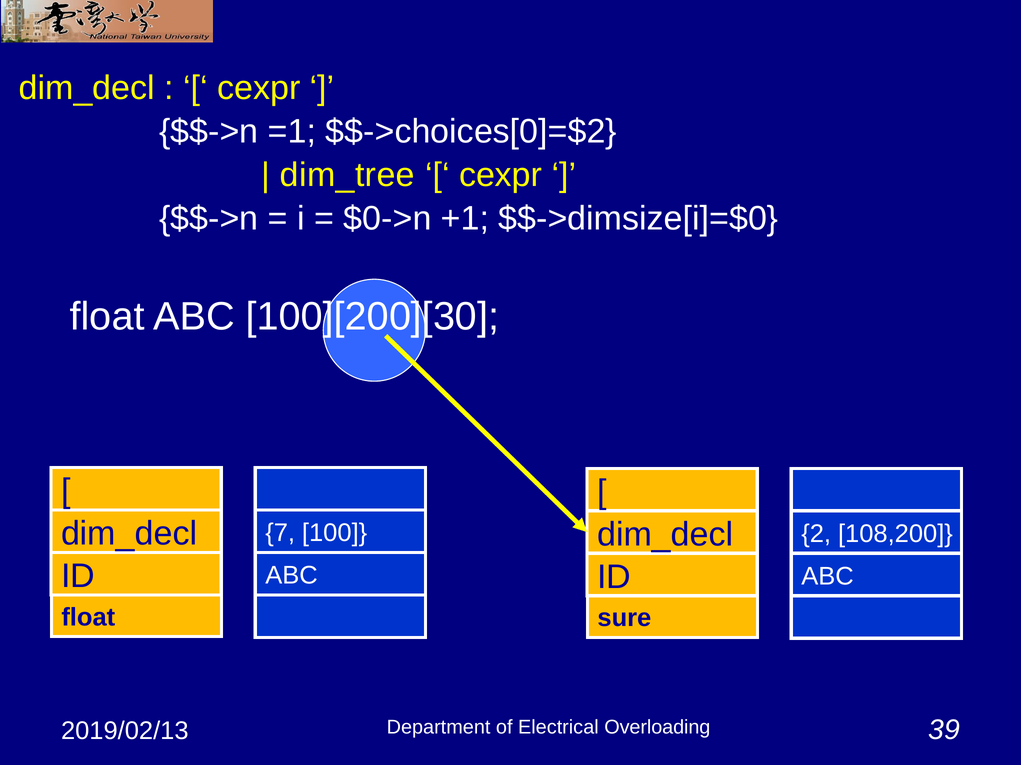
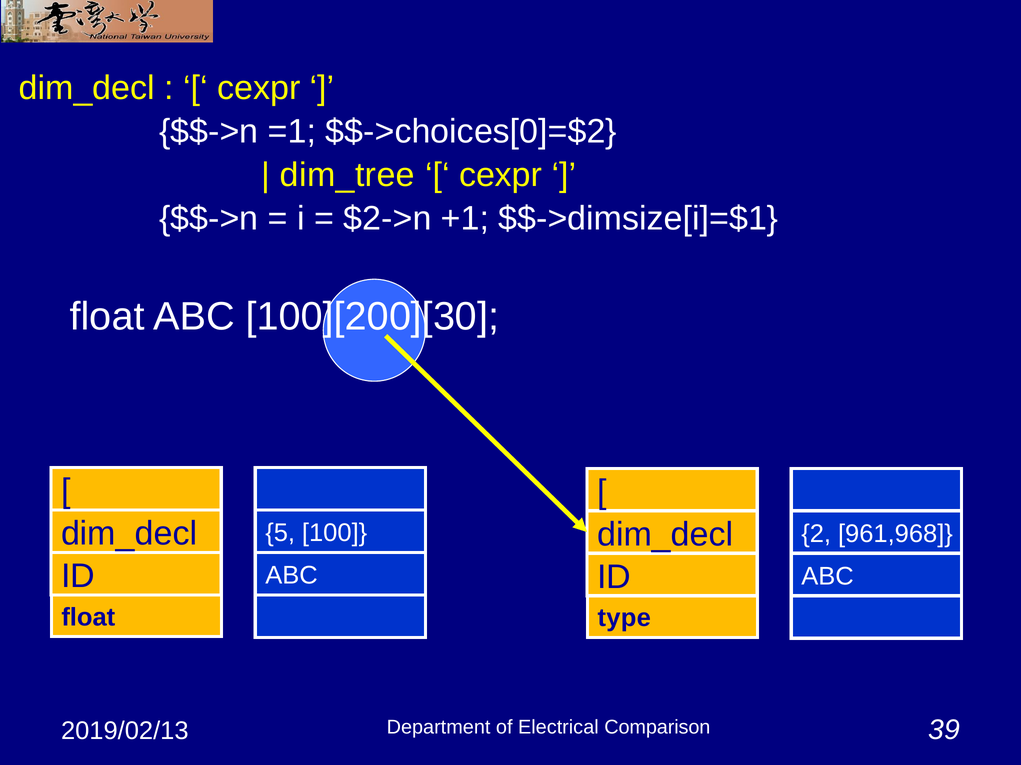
$0->n: $0->n -> $2->n (387, 219)
$$->dimsize[i]=$0: $$->dimsize[i]=$0 -> $$->dimsize[i]=$1 (638, 219)
7: 7 -> 5 (280, 534)
108,200: 108,200 -> 961,968 (895, 534)
sure: sure -> type (624, 619)
Overloading: Overloading -> Comparison (657, 728)
